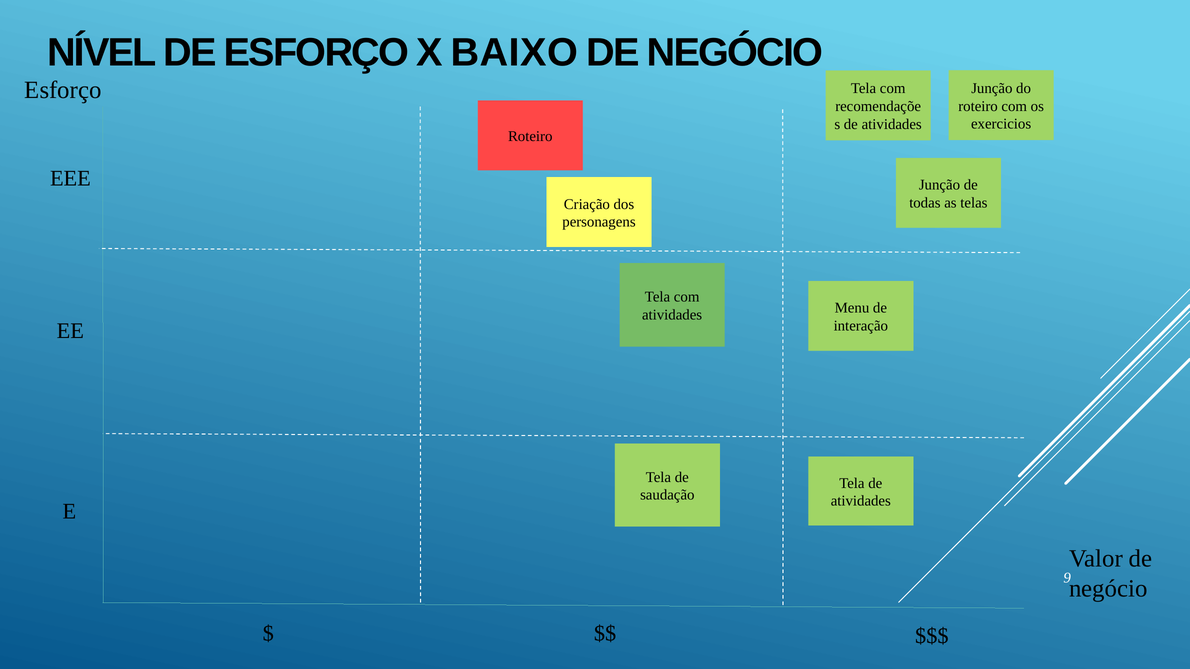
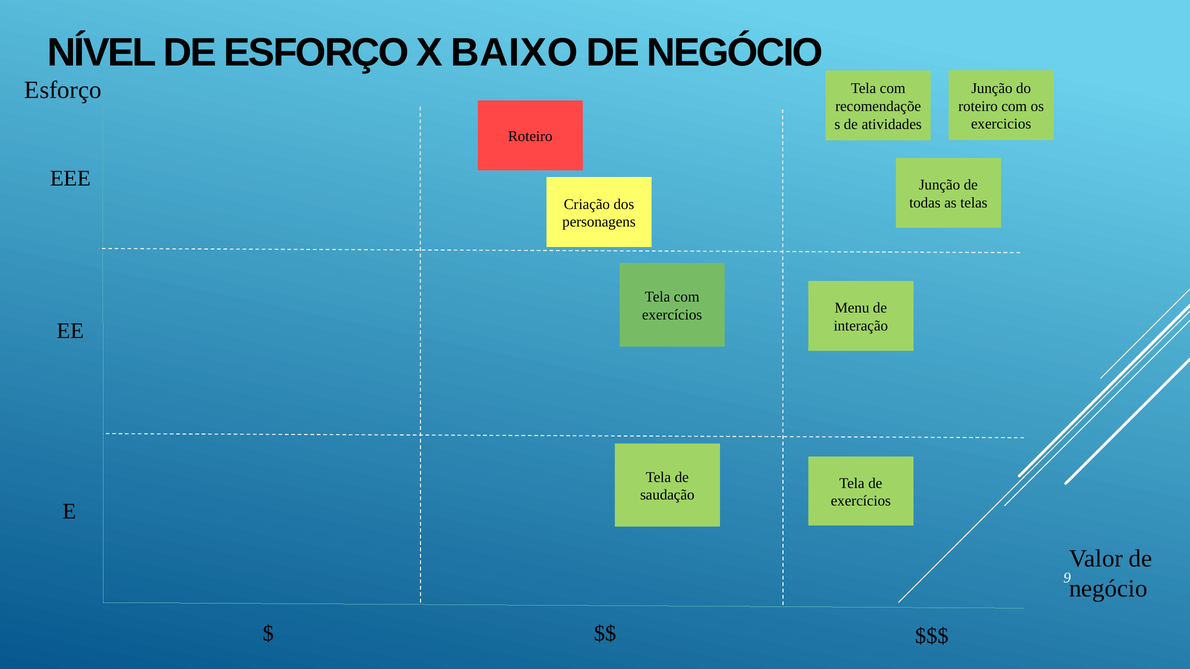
atividades: atividades -> exercícios (672, 315)
atividades: atividades -> exercícios (861, 501)
